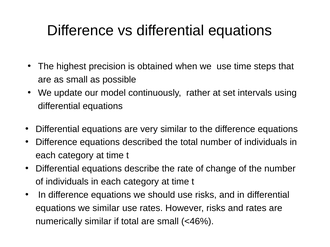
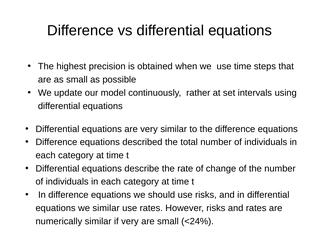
if total: total -> very (130, 222)
<46%: <46% -> <24% (198, 222)
